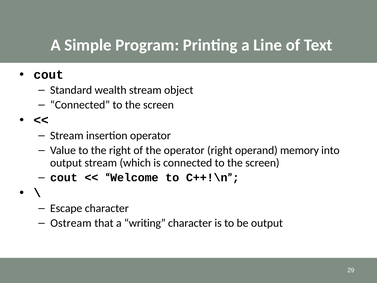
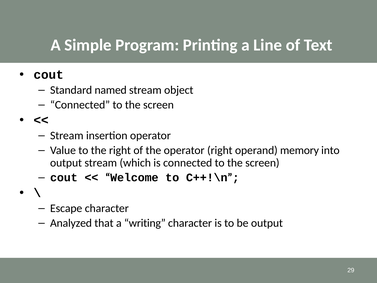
wealth: wealth -> named (111, 90)
Ostream: Ostream -> Analyzed (71, 223)
